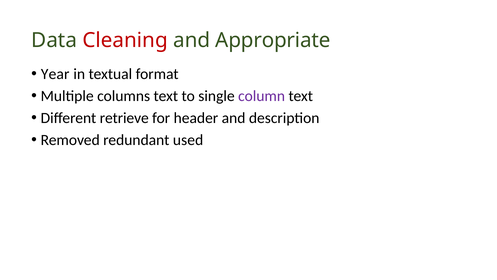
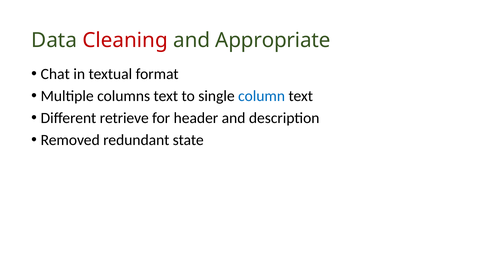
Year: Year -> Chat (55, 74)
column colour: purple -> blue (262, 96)
used: used -> state (188, 140)
